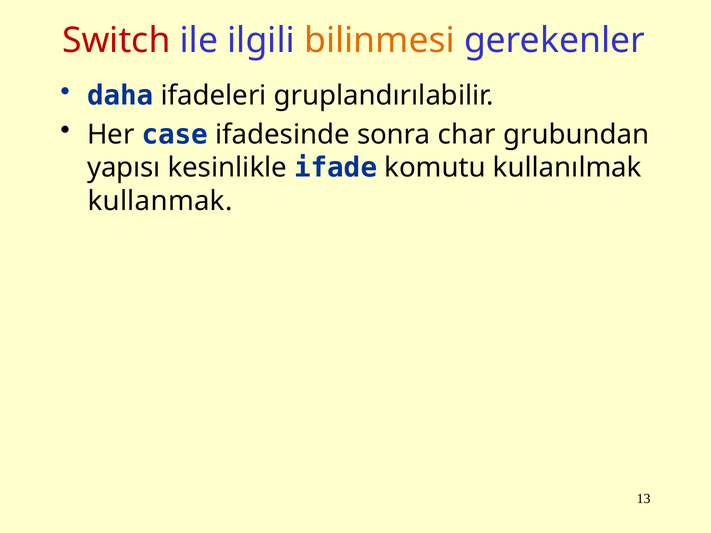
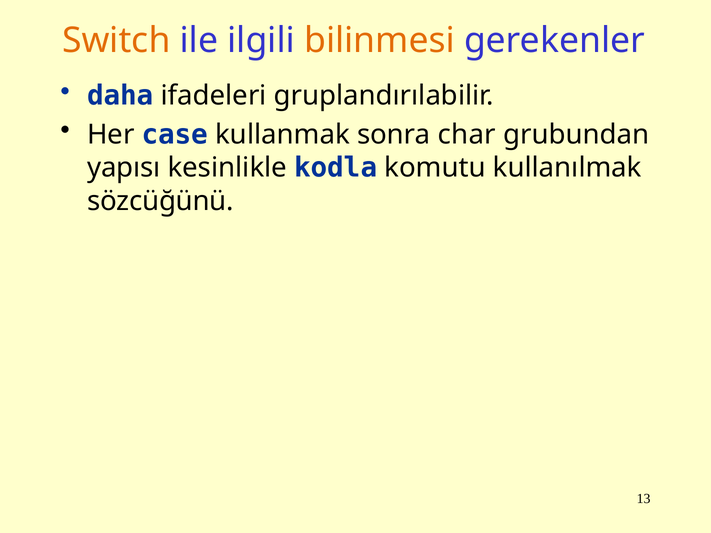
Switch colour: red -> orange (116, 41)
ifadesinde: ifadesinde -> kullanmak (283, 135)
ifade: ifade -> kodla (336, 168)
kullanmak: kullanmak -> sözcüğünü (160, 201)
